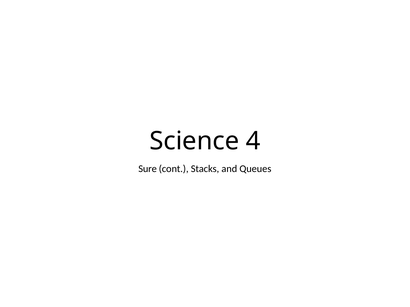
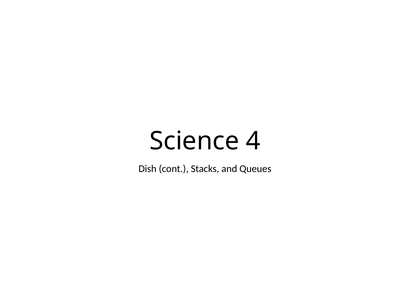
Sure: Sure -> Dish (148, 169)
